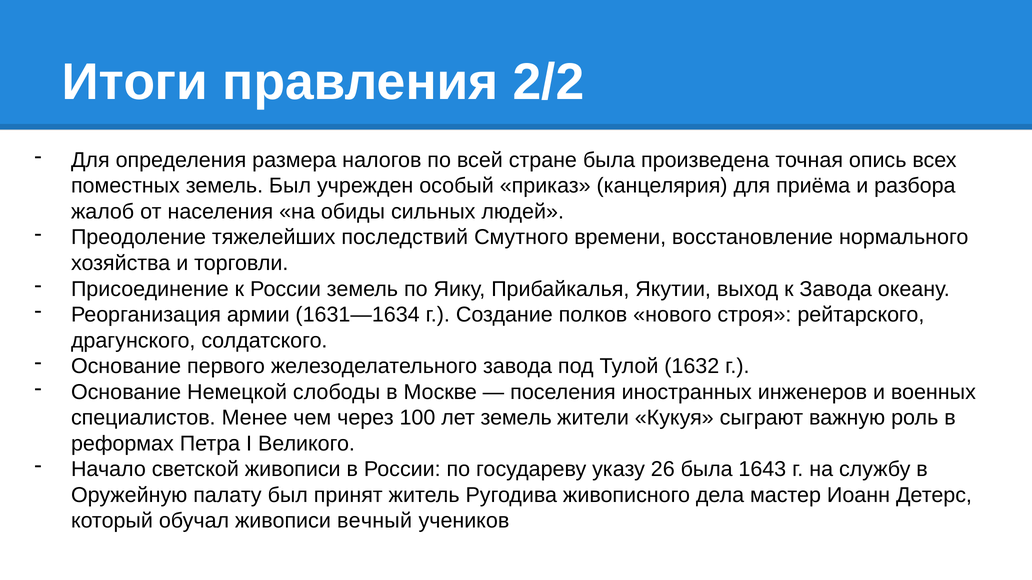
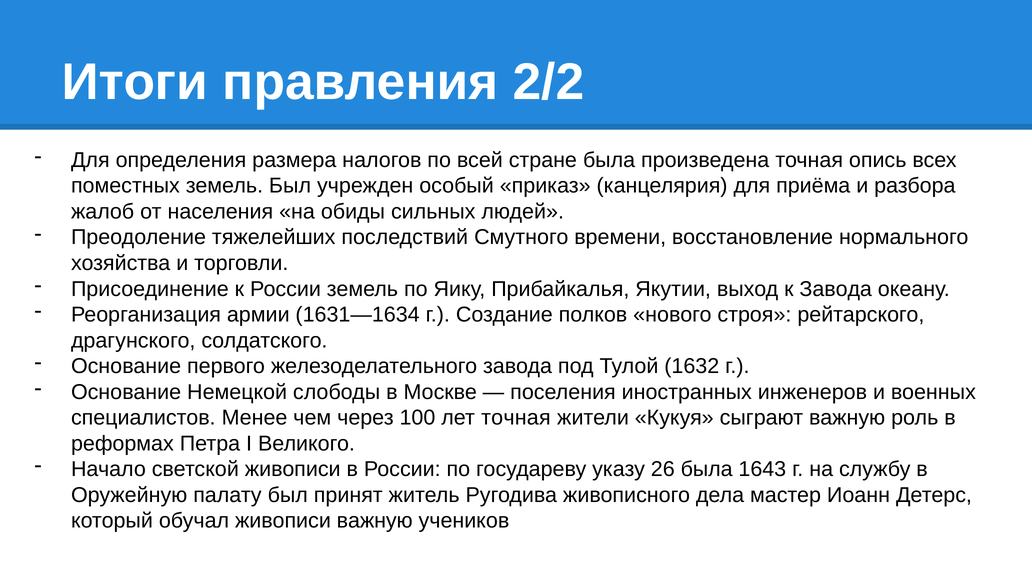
лет земель: земель -> точная (516, 418)
живописи вечный: вечный -> важную (375, 521)
